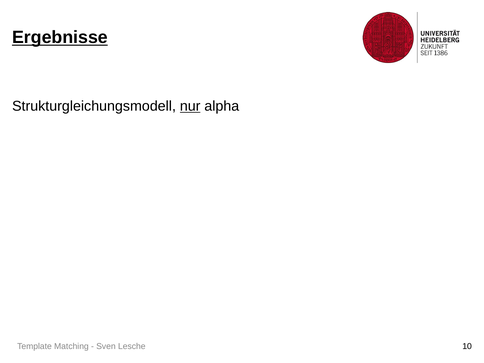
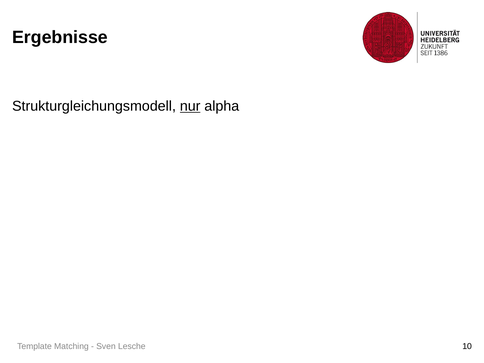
Ergebnisse underline: present -> none (60, 37)
